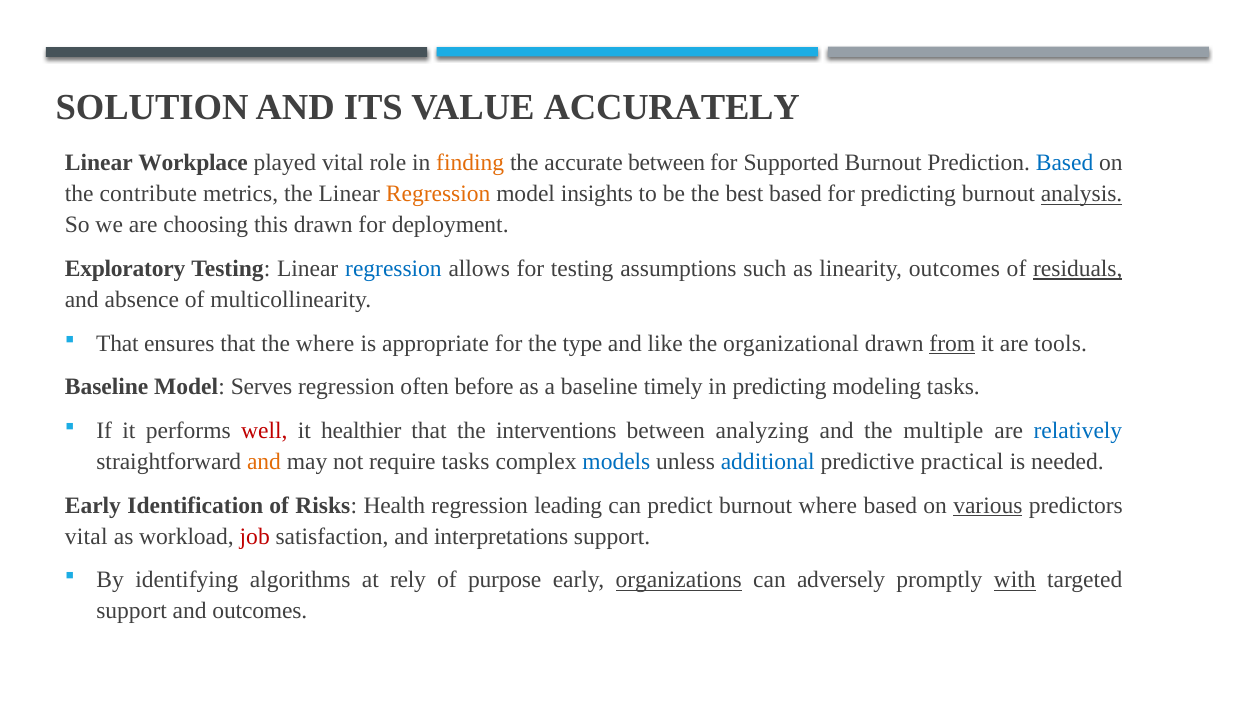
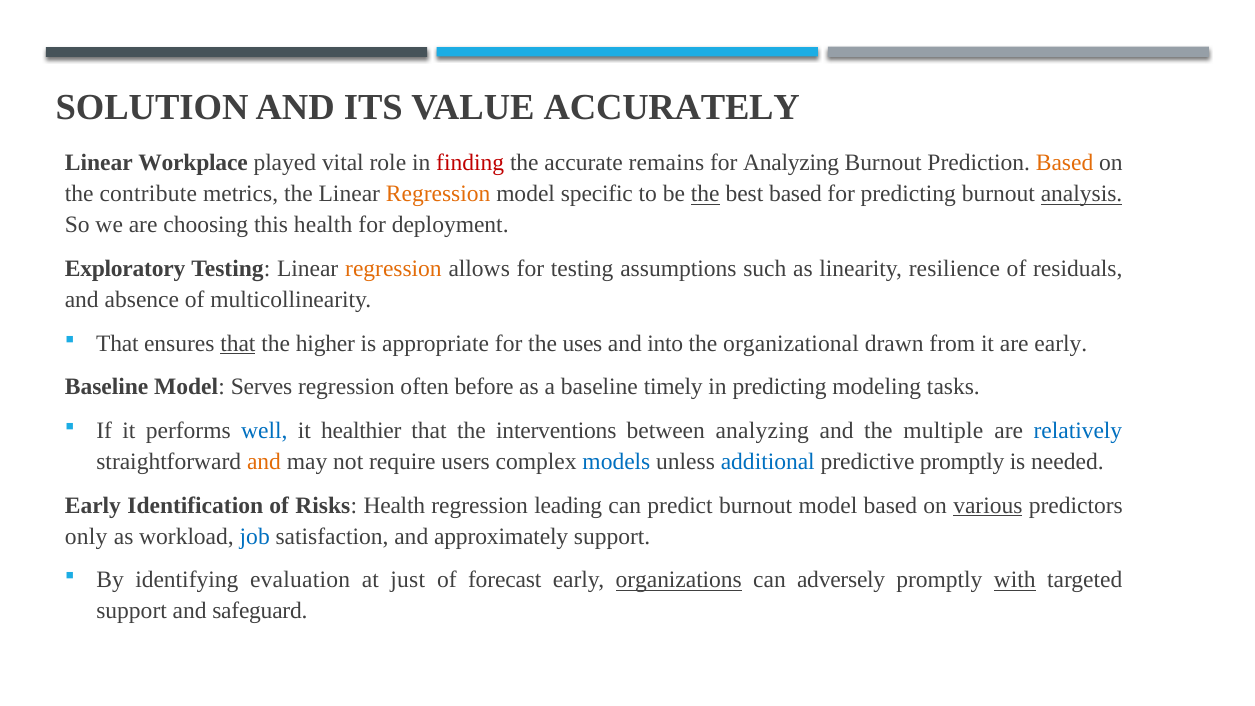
finding colour: orange -> red (470, 163)
accurate between: between -> remains (666, 163)
for Supported: Supported -> Analyzing (791, 163)
Based colour: blue -> orange (1065, 163)
insights: insights -> specific (597, 194)
the underline: none -> present (705, 194)
this drawn: drawn -> health (323, 225)
regression colour: blue -> orange (393, 269)
linearity outcomes: outcomes -> resilience (954, 269)
residuals underline: present -> none (1078, 269)
that underline: none -> present (238, 343)
the where: where -> higher (325, 343)
type: type -> uses (582, 343)
like: like -> into (665, 343)
from underline: present -> none (952, 343)
are tools: tools -> early (1061, 343)
well colour: red -> blue (264, 431)
require tasks: tasks -> users (466, 462)
predictive practical: practical -> promptly (962, 462)
burnout where: where -> model (828, 505)
vital: vital -> only (86, 536)
job colour: red -> blue (255, 536)
interpretations: interpretations -> approximately (501, 536)
algorithms: algorithms -> evaluation (300, 580)
rely: rely -> just (408, 580)
purpose: purpose -> forecast (505, 580)
and outcomes: outcomes -> safeguard (260, 611)
